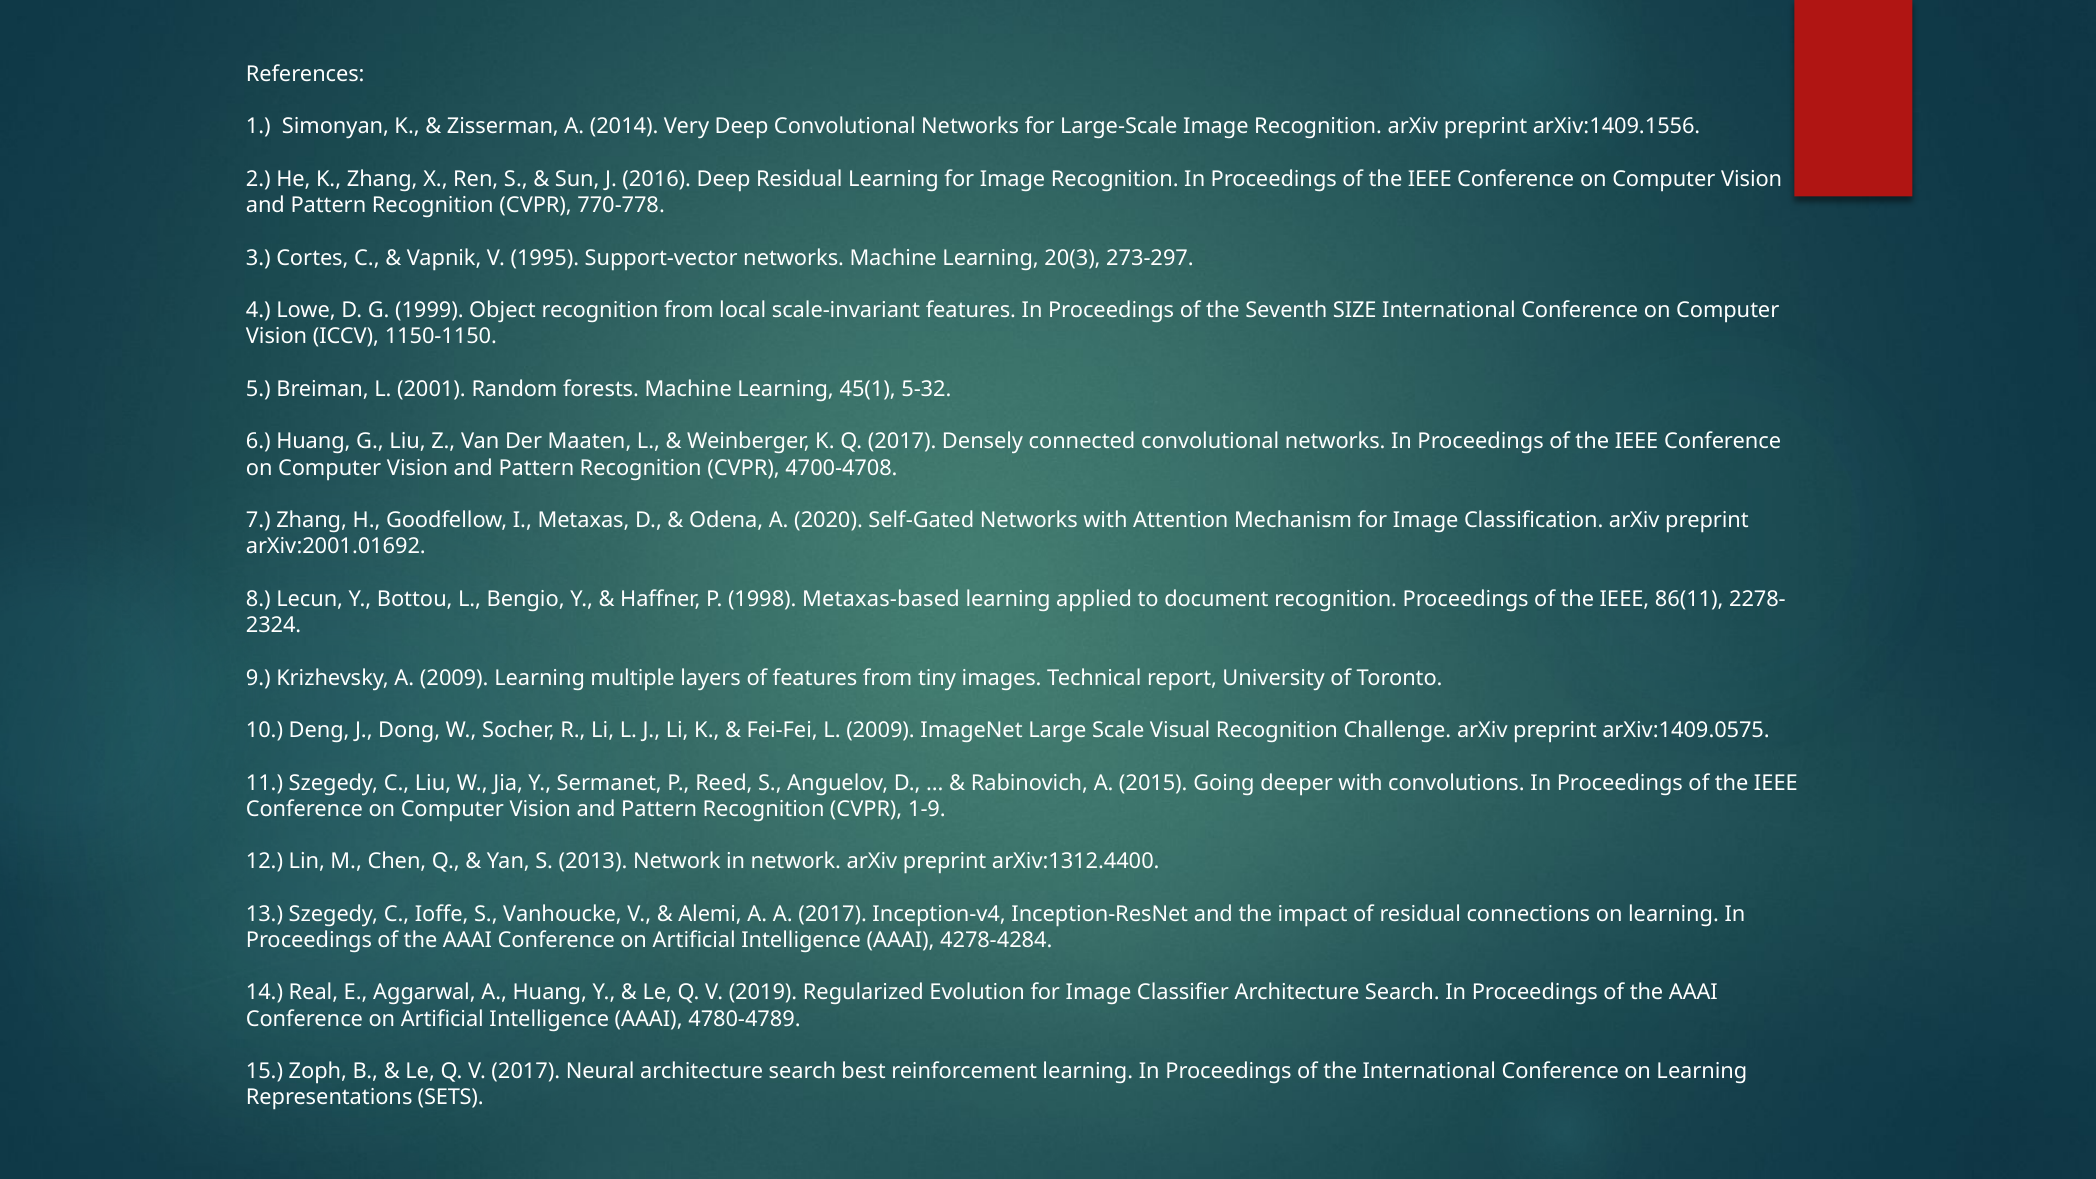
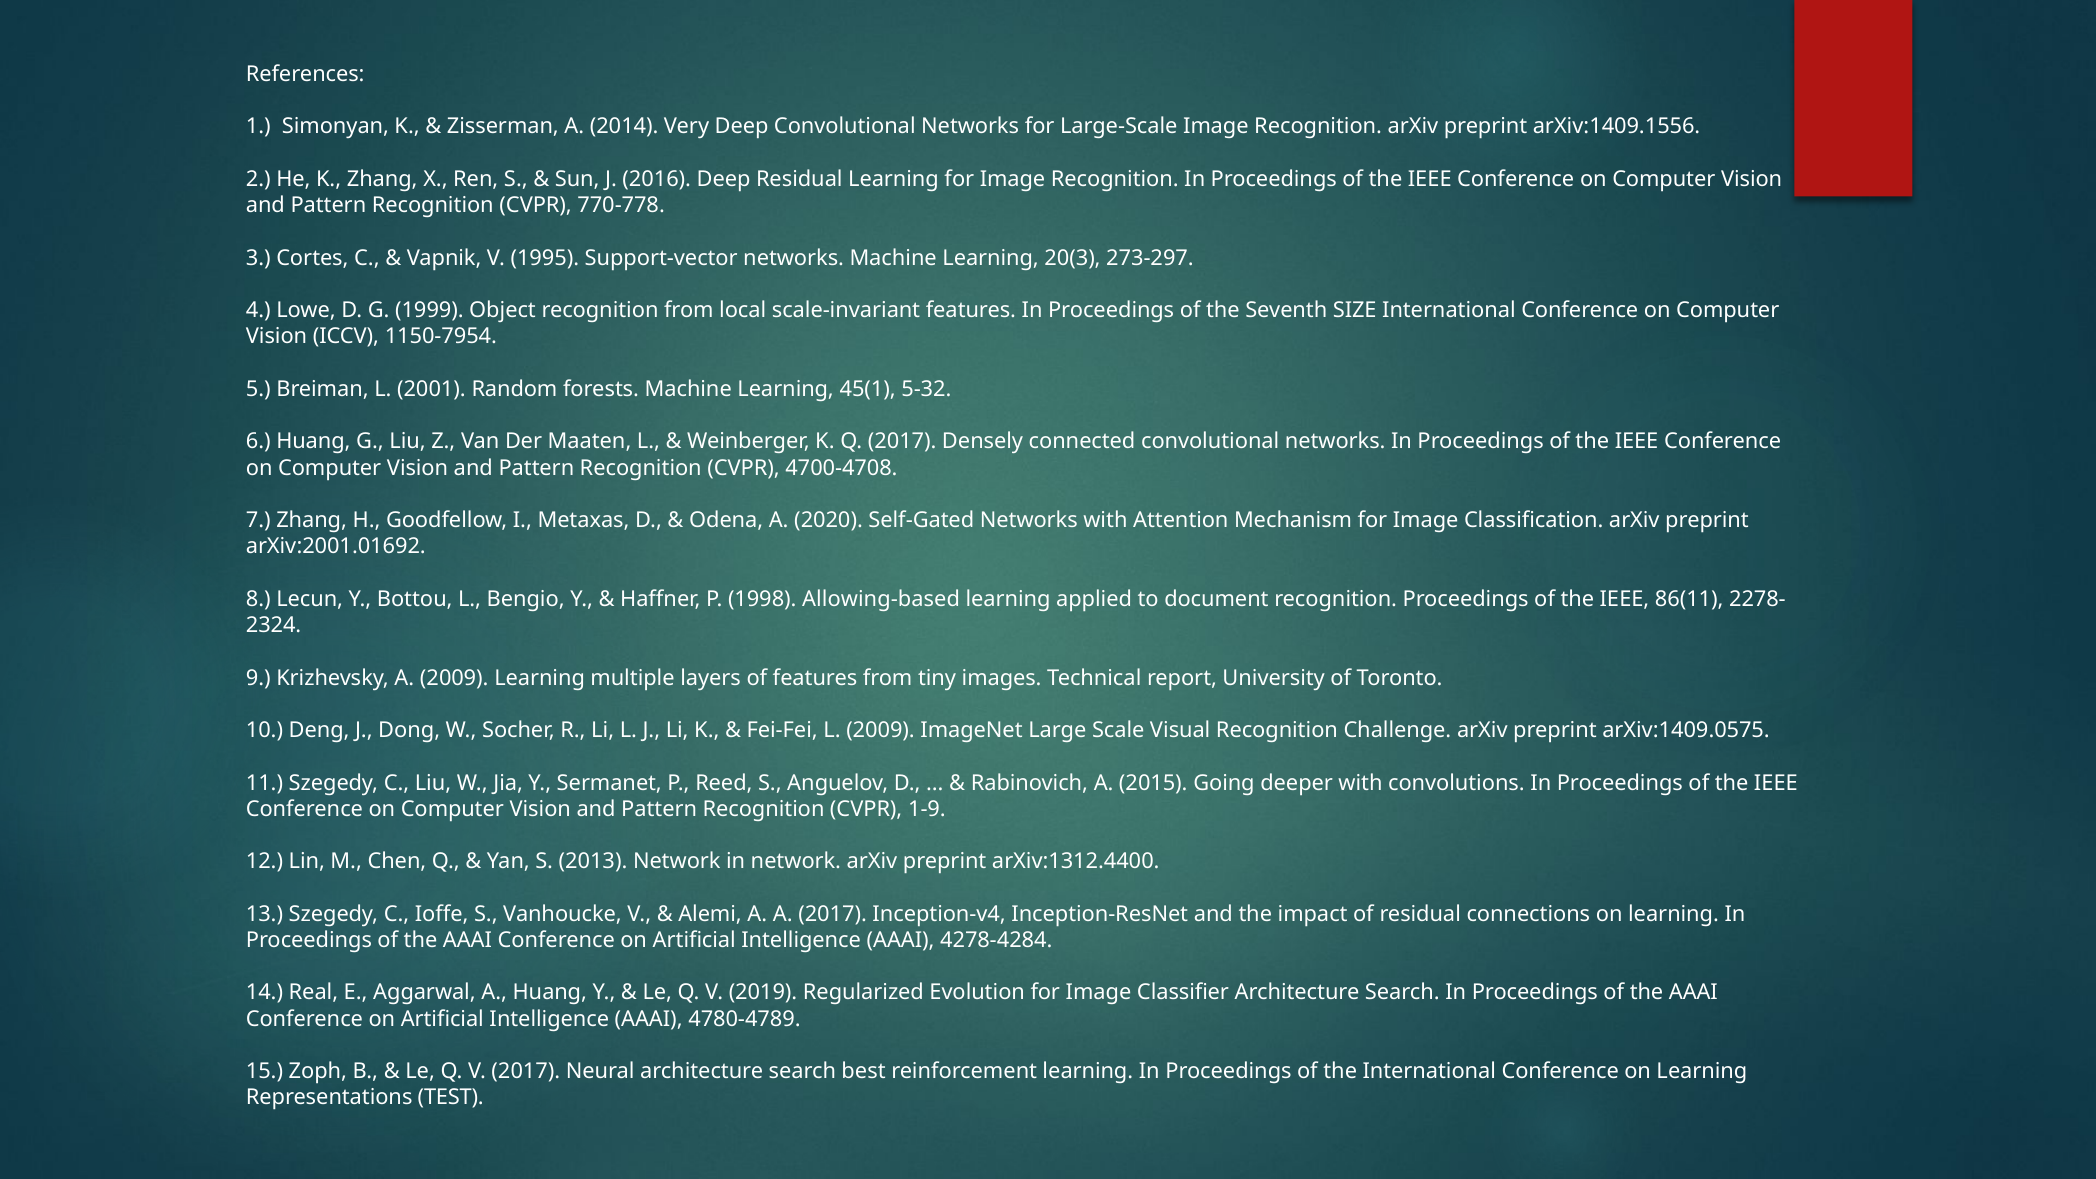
1150-1150: 1150-1150 -> 1150-7954 (441, 337)
Metaxas-based: Metaxas-based -> Allowing-based (881, 599)
SETS: SETS -> TEST (451, 1098)
